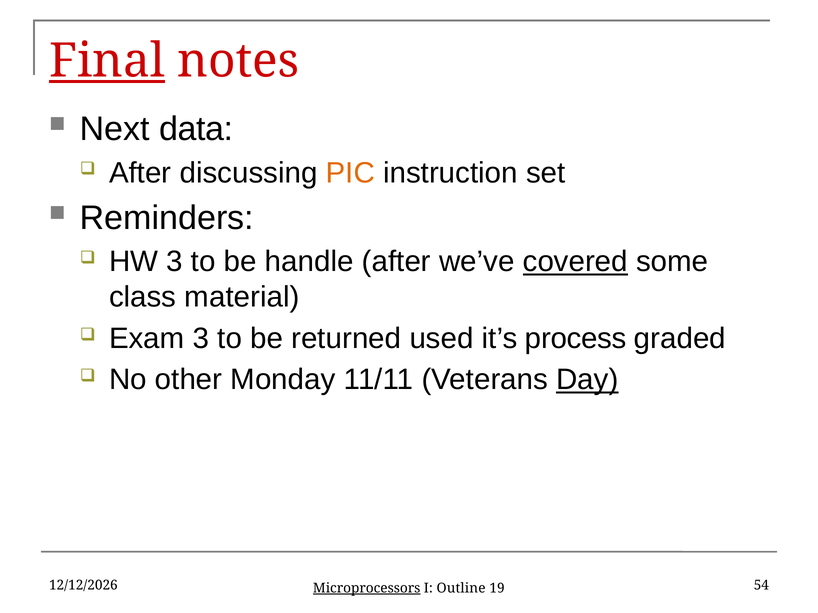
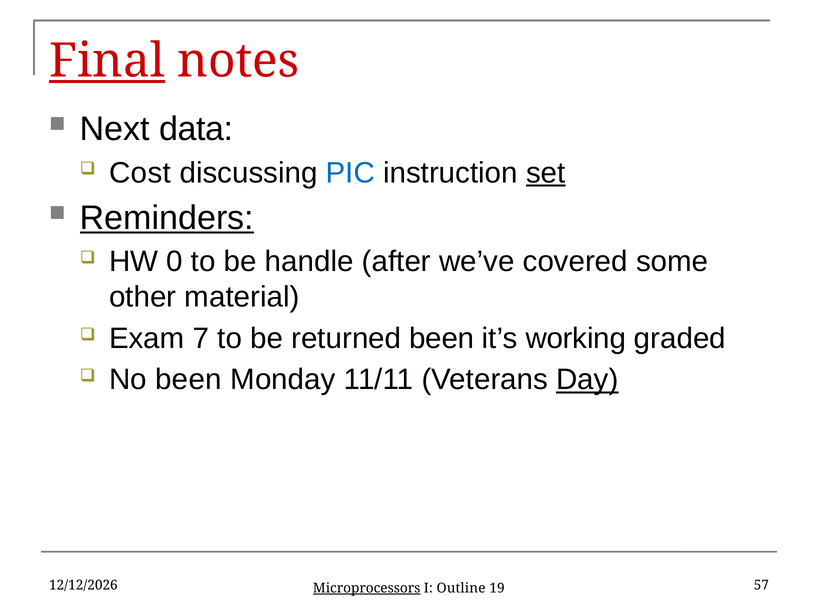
After: After -> Cost (140, 173)
PIC colour: orange -> blue (350, 173)
set underline: none -> present (546, 173)
Reminders underline: none -> present (167, 218)
HW 3: 3 -> 0 (175, 262)
covered underline: present -> none (575, 262)
class: class -> other (143, 297)
Exam 3: 3 -> 7 (201, 339)
returned used: used -> been (442, 339)
process: process -> working (576, 339)
No other: other -> been (188, 380)
54: 54 -> 57 (761, 586)
